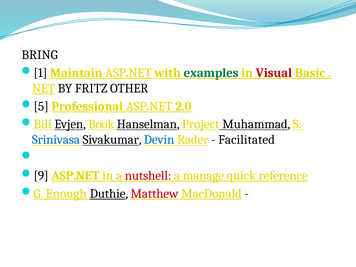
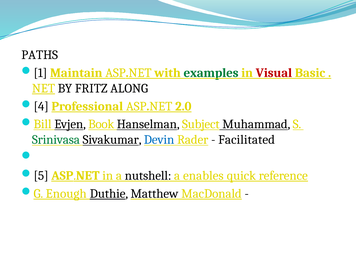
BRING: BRING -> PATHS (40, 55)
OTHER: OTHER -> ALONG (129, 88)
5: 5 -> 4 (41, 106)
Project: Project -> Subject (201, 124)
Srinivasa colour: blue -> green (56, 140)
9: 9 -> 5 (41, 176)
nutshell colour: red -> black (148, 176)
manage: manage -> enables (203, 176)
Matthew colour: red -> black (154, 194)
